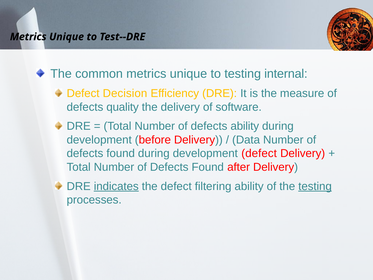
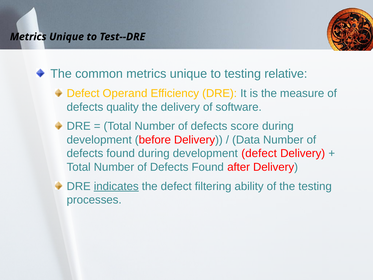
internal: internal -> relative (286, 74)
Decision: Decision -> Operand (125, 93)
defects ability: ability -> score (245, 126)
testing underline: present -> none (315, 186)
